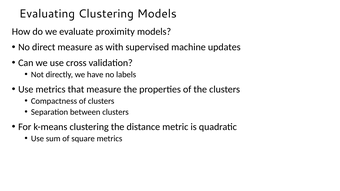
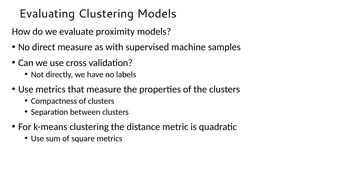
updates: updates -> samples (224, 47)
